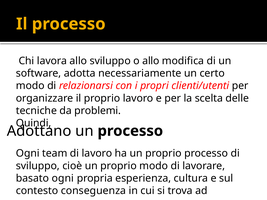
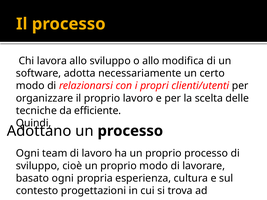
problemi: problemi -> efficiente (98, 111)
conseguenza: conseguenza -> progettazioni (93, 191)
